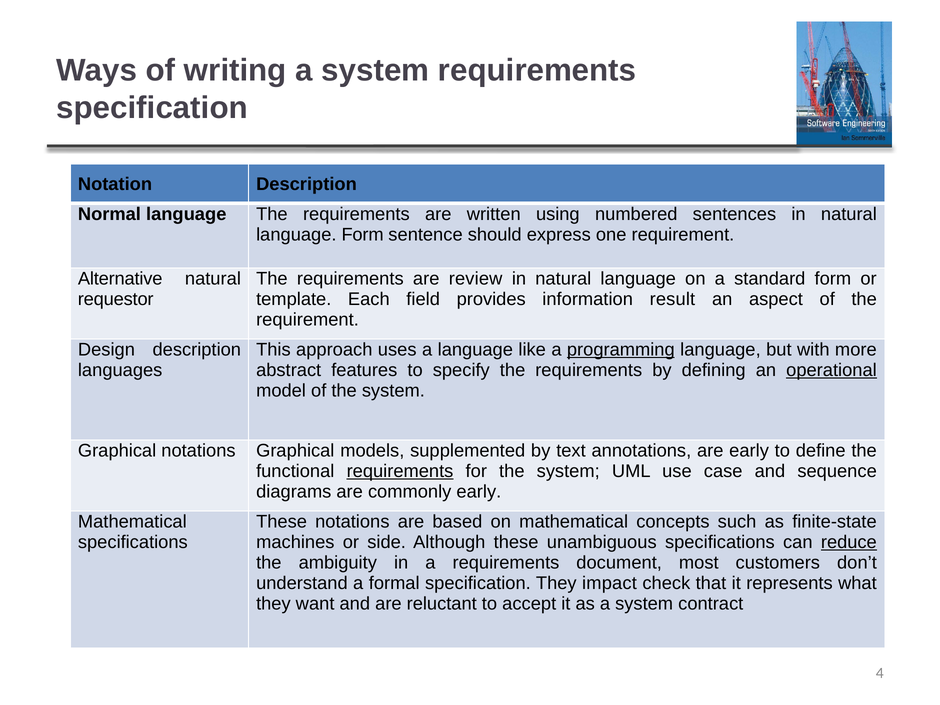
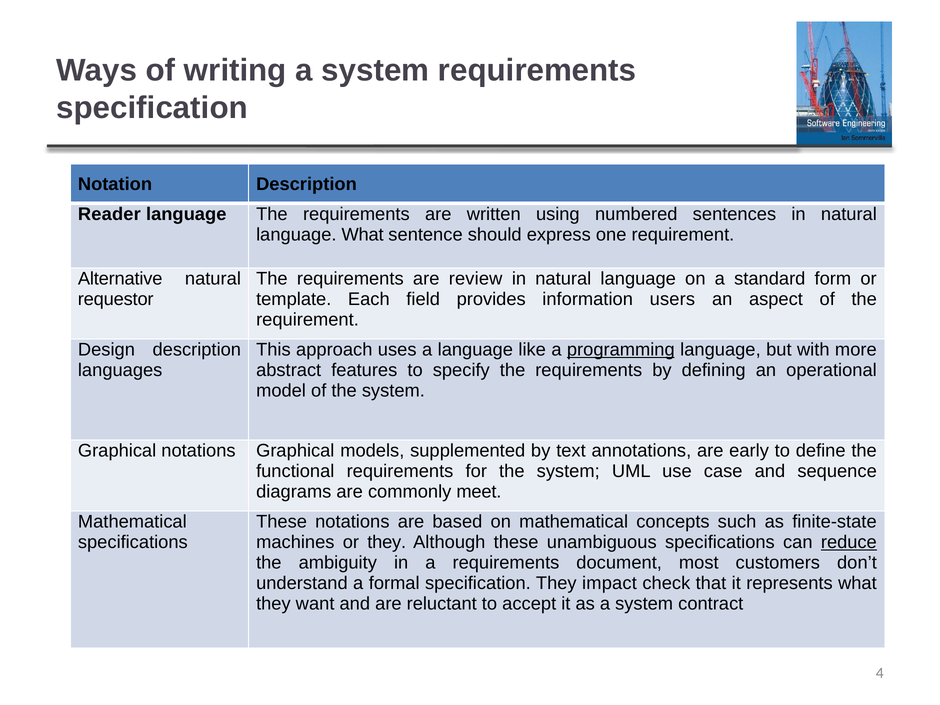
Normal: Normal -> Reader (109, 214)
language Form: Form -> What (363, 235)
result: result -> users (672, 299)
operational underline: present -> none (831, 370)
requirements underline: present -> none (400, 471)
commonly early: early -> meet (479, 492)
or side: side -> they (387, 542)
